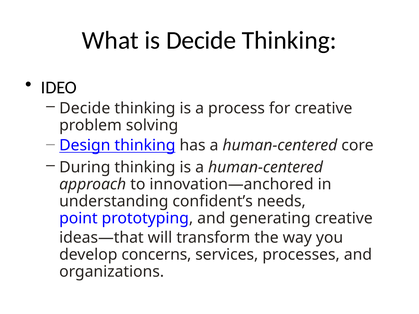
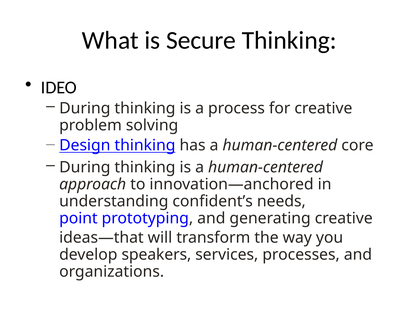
is Decide: Decide -> Secure (201, 41)
Decide: Decide -> During (85, 108)
concerns: concerns -> speakers (156, 255)
